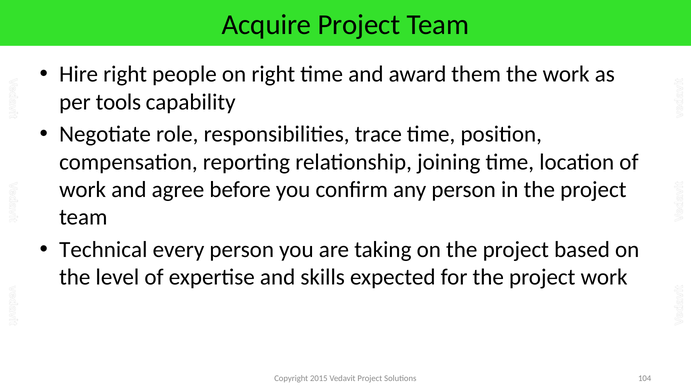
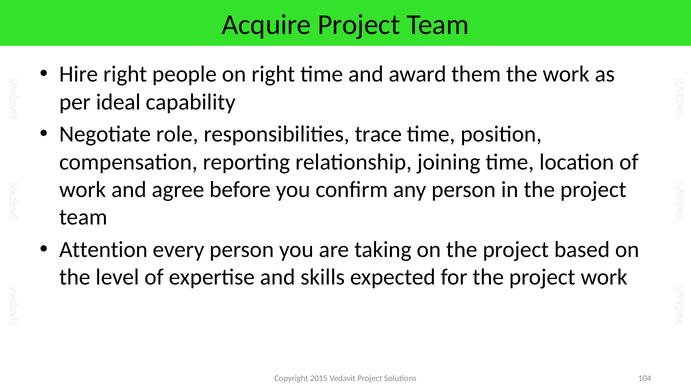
tools: tools -> ideal (118, 102)
Technical: Technical -> Attention (103, 249)
